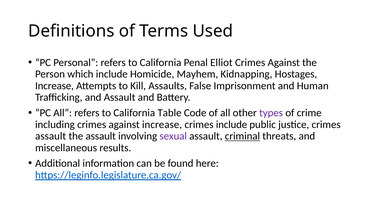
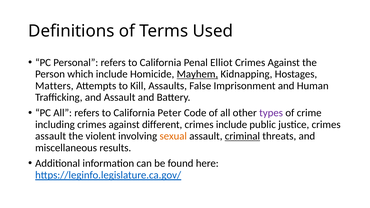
Mayhem underline: none -> present (197, 74)
Increase: Increase -> Matters (54, 86)
Table: Table -> Peter (169, 113)
against increase: increase -> different (162, 125)
the assault: assault -> violent (101, 136)
sexual colour: purple -> orange (173, 136)
